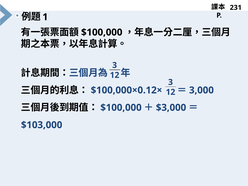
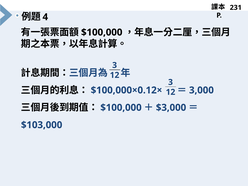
1: 1 -> 4 (45, 17)
